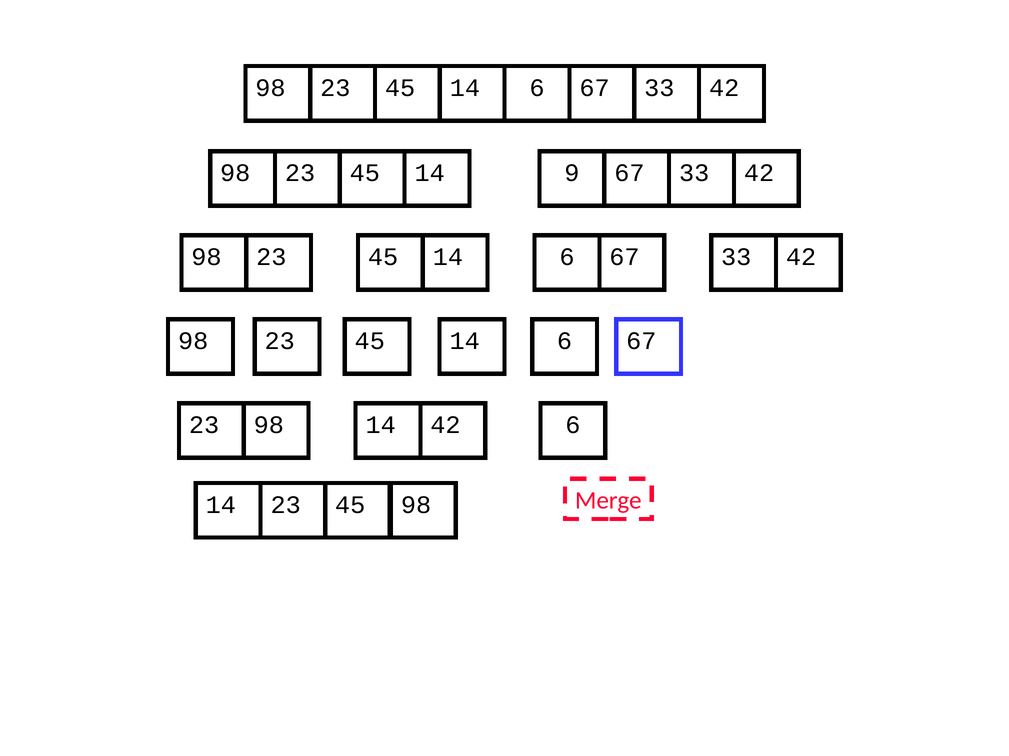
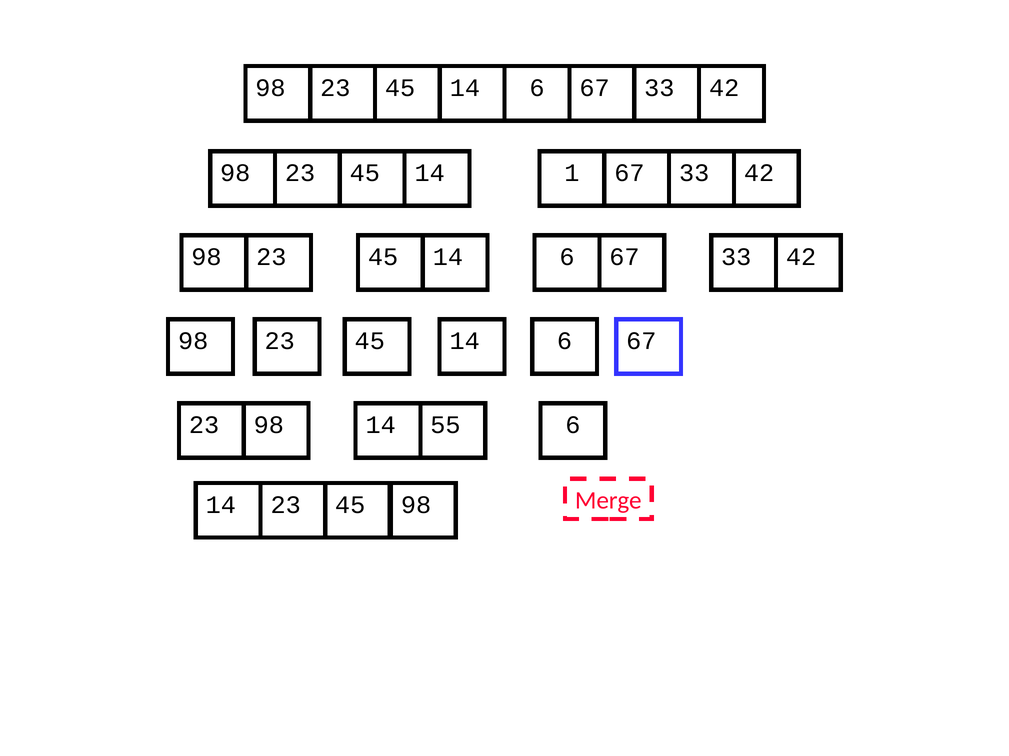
9: 9 -> 1 (572, 173)
23 98 42: 42 -> 55 (445, 425)
